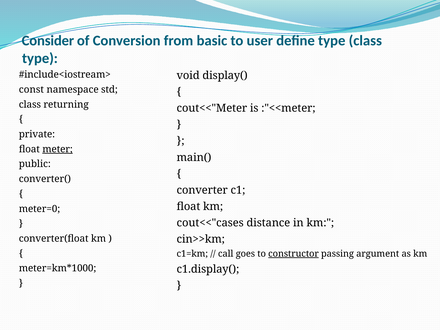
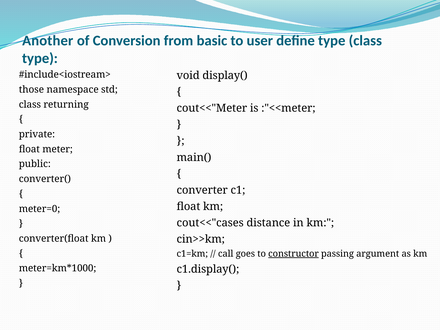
Consider: Consider -> Another (48, 41)
const: const -> those (31, 90)
meter underline: present -> none (58, 149)
